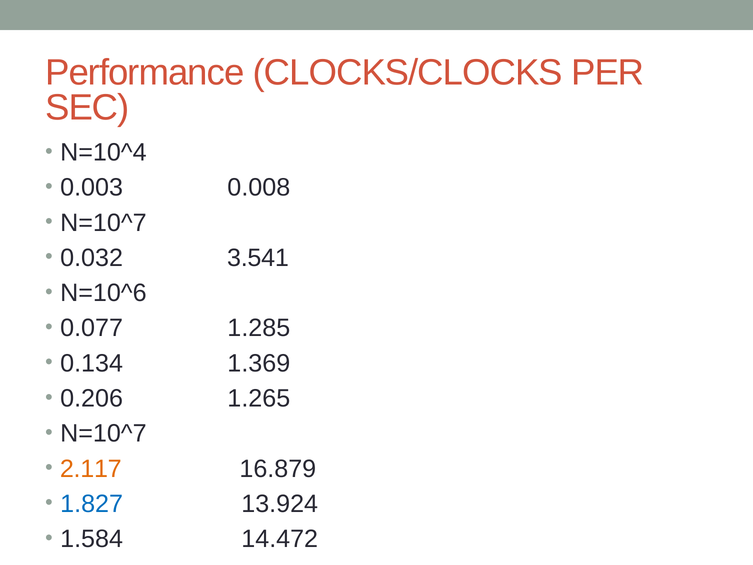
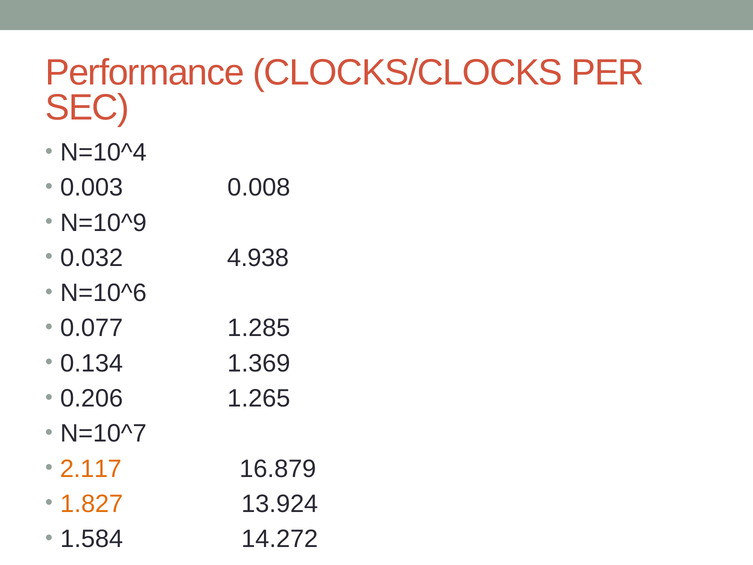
N=10^7: N=10^7 -> N=10^9 (103, 223)
3.541: 3.541 -> 4.938 (258, 258)
1.827 colour: blue -> orange (92, 504)
14.472: 14.472 -> 14.272 (280, 539)
